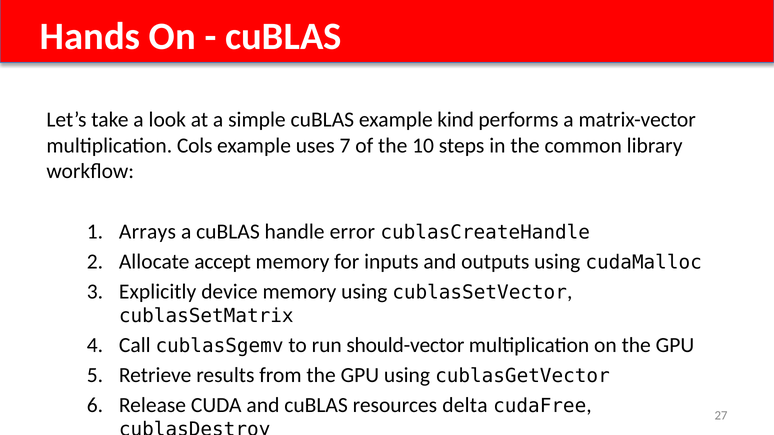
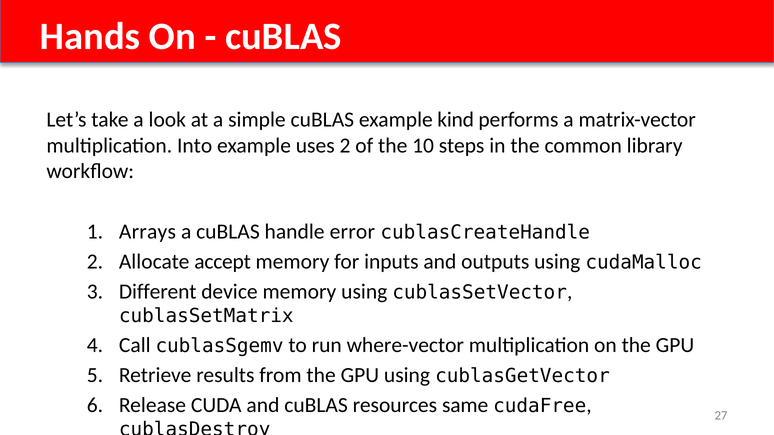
Cols: Cols -> Into (195, 146)
uses 7: 7 -> 2 (345, 146)
Explicitly: Explicitly -> Different (158, 292)
should-vector: should-vector -> where-vector (405, 345)
delta: delta -> same (465, 405)
